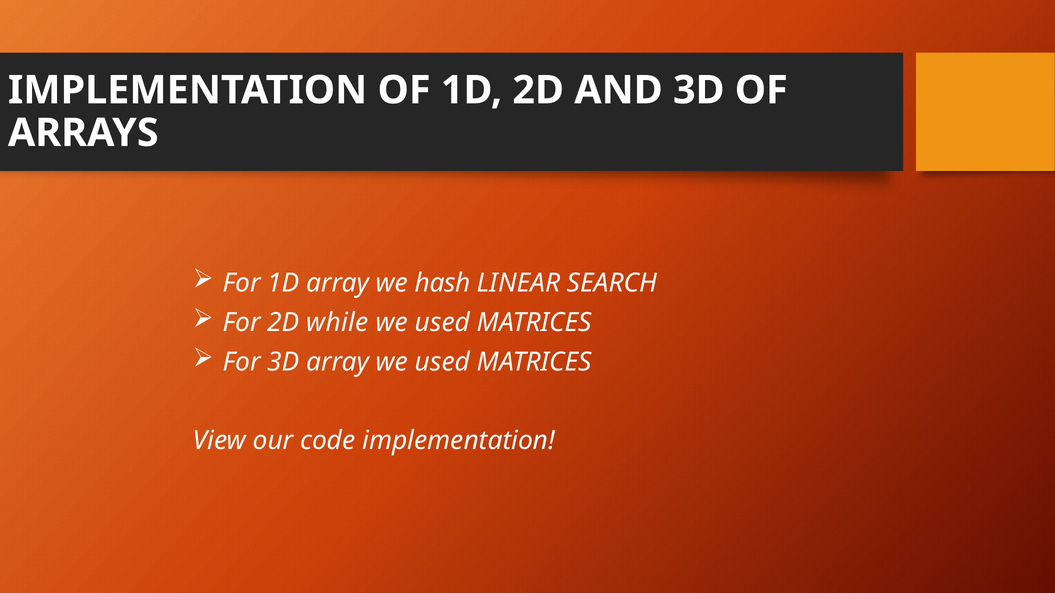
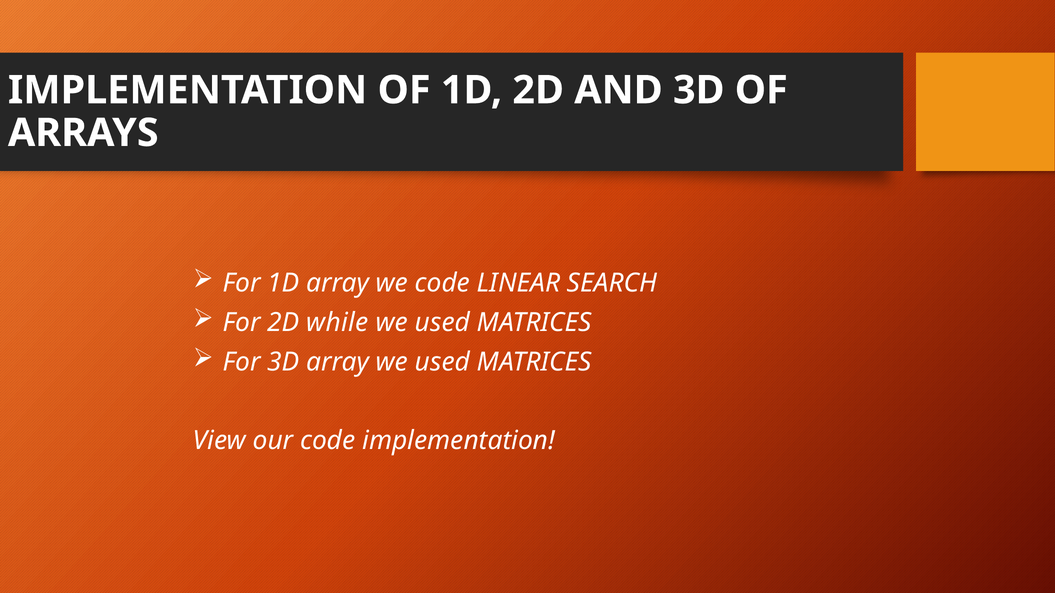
we hash: hash -> code (443, 283)
